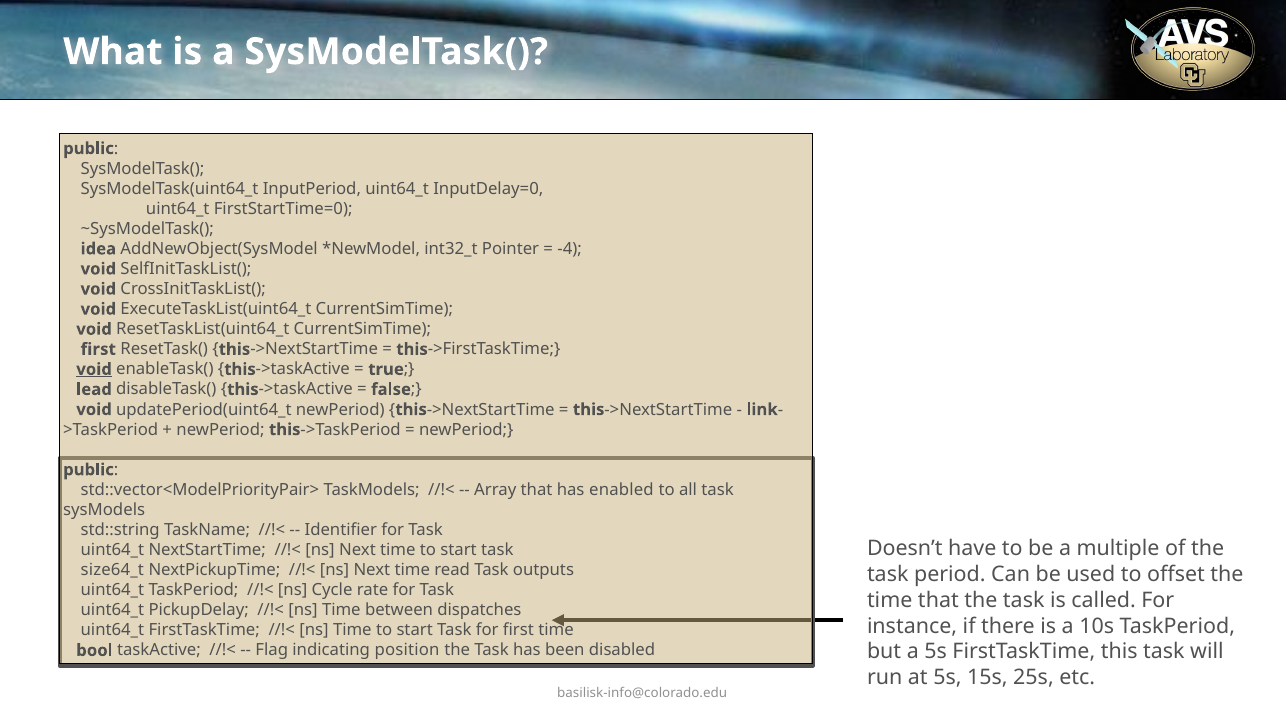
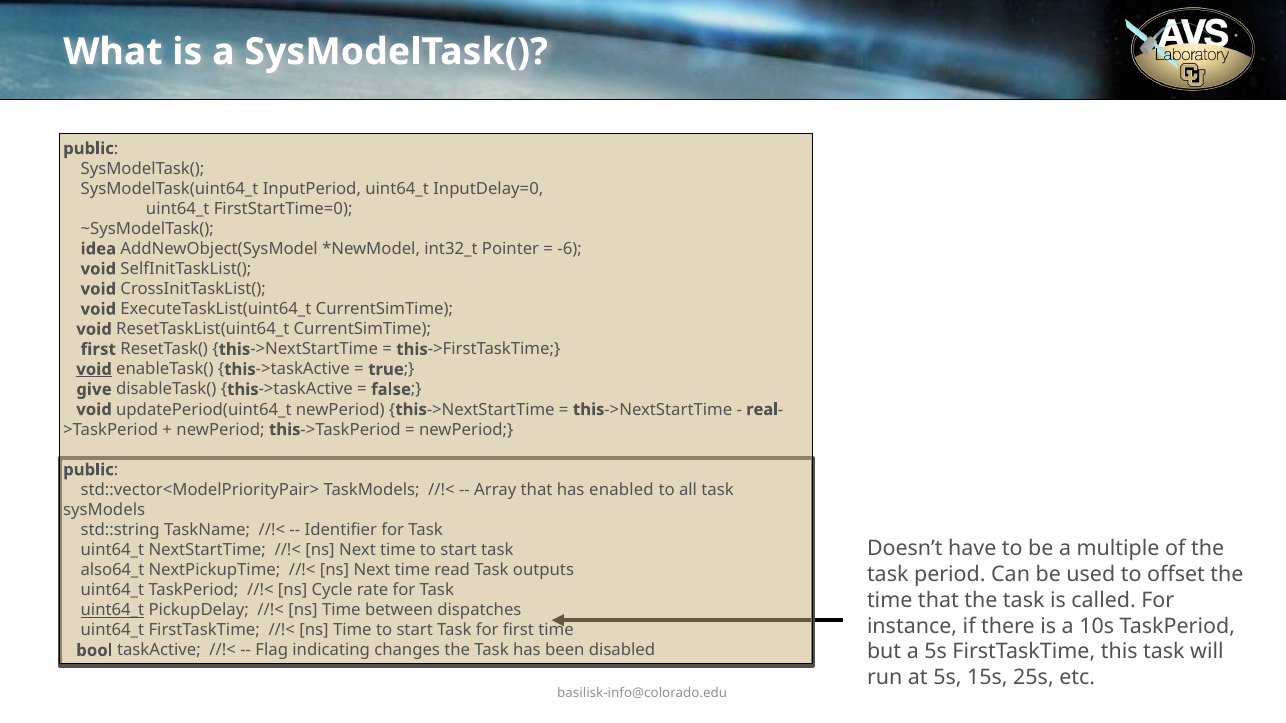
-4: -4 -> -6 (570, 249)
lead: lead -> give (94, 390)
link: link -> real (762, 410)
size64_t: size64_t -> also64_t (112, 570)
uint64_t underline: none -> present (112, 611)
position: position -> changes (407, 651)
